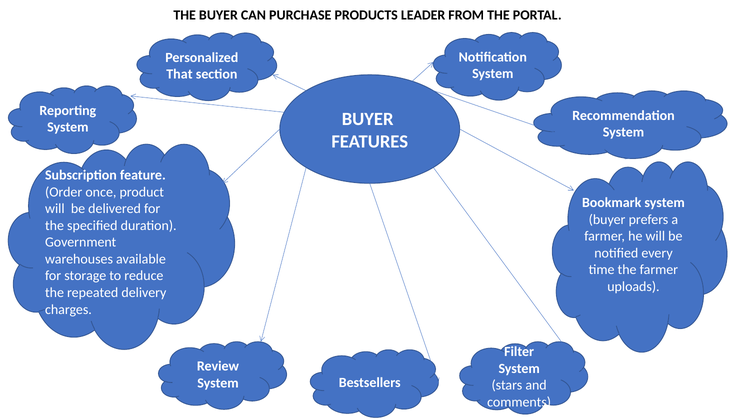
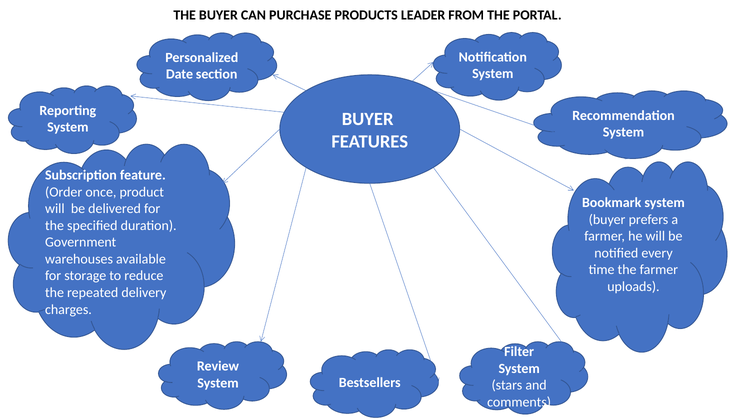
That: That -> Date (180, 74)
